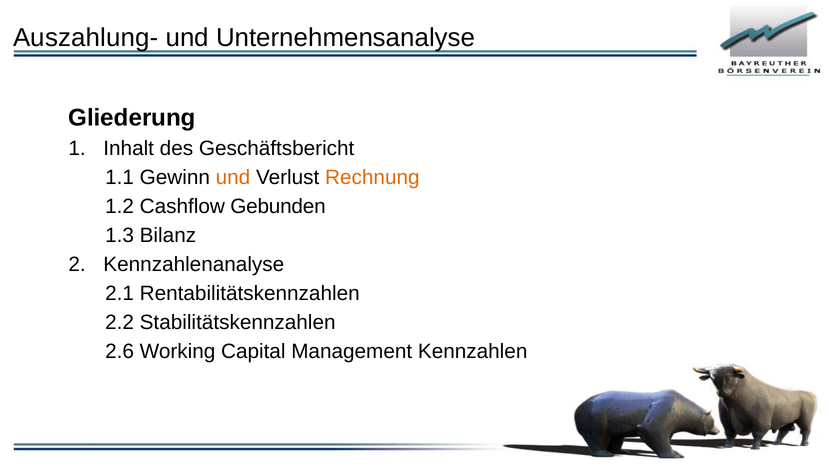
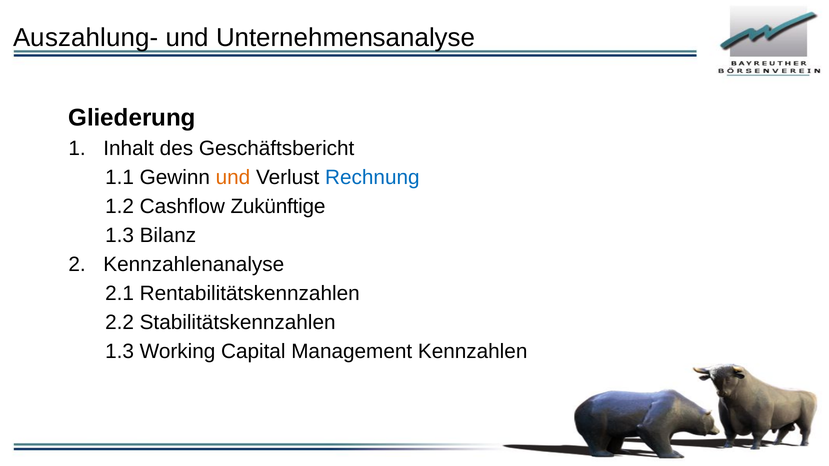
Rechnung colour: orange -> blue (372, 178)
Gebunden: Gebunden -> Zukünftige (278, 207)
2.6: 2.6 -> 1.3 (120, 352)
